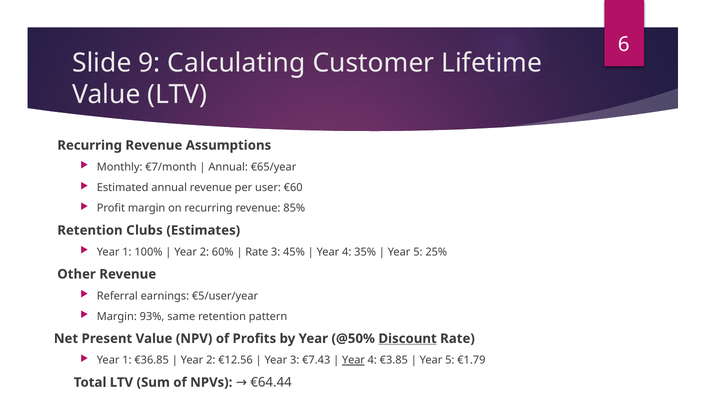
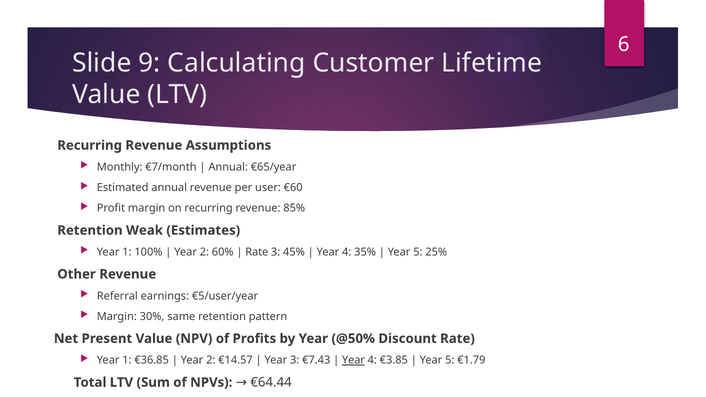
Clubs: Clubs -> Weak (145, 230)
93%: 93% -> 30% (152, 317)
Discount underline: present -> none (408, 339)
€12.56: €12.56 -> €14.57 (236, 360)
